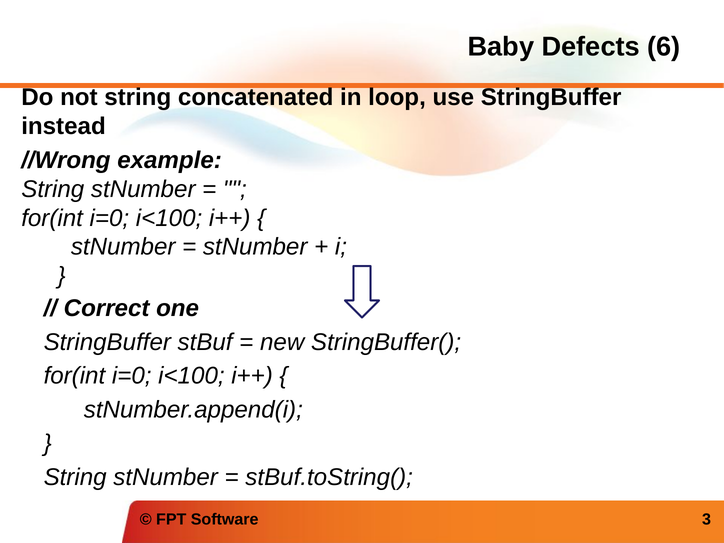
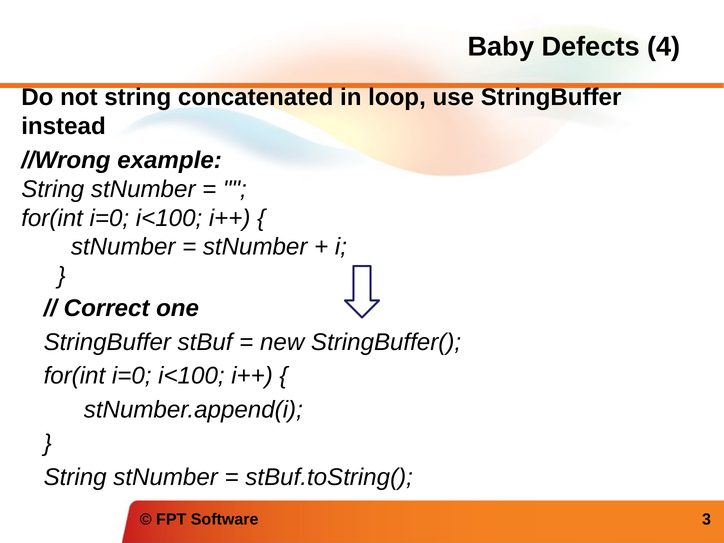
6: 6 -> 4 (664, 47)
